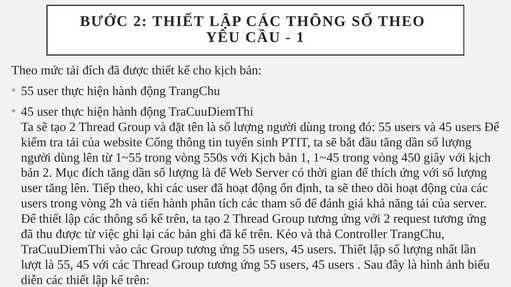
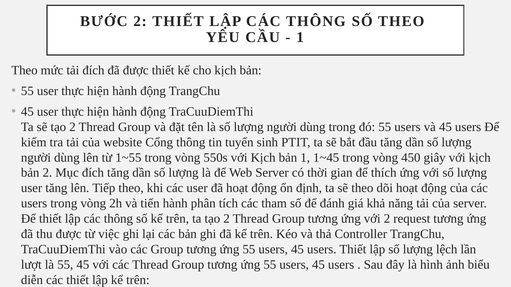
nhất: nhất -> lệch (447, 250)
